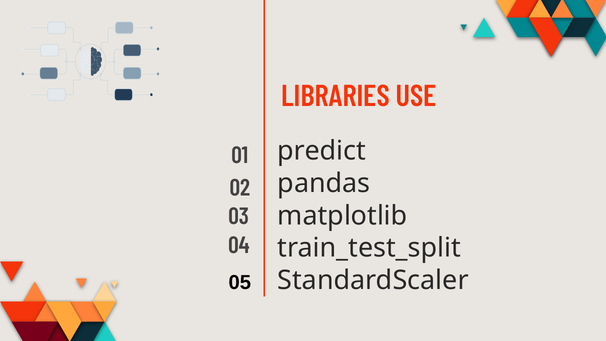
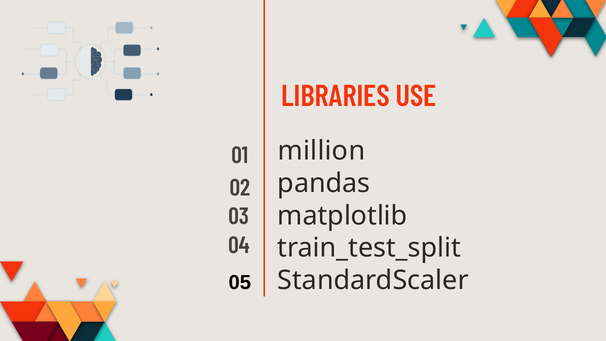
predict: predict -> million (321, 151)
